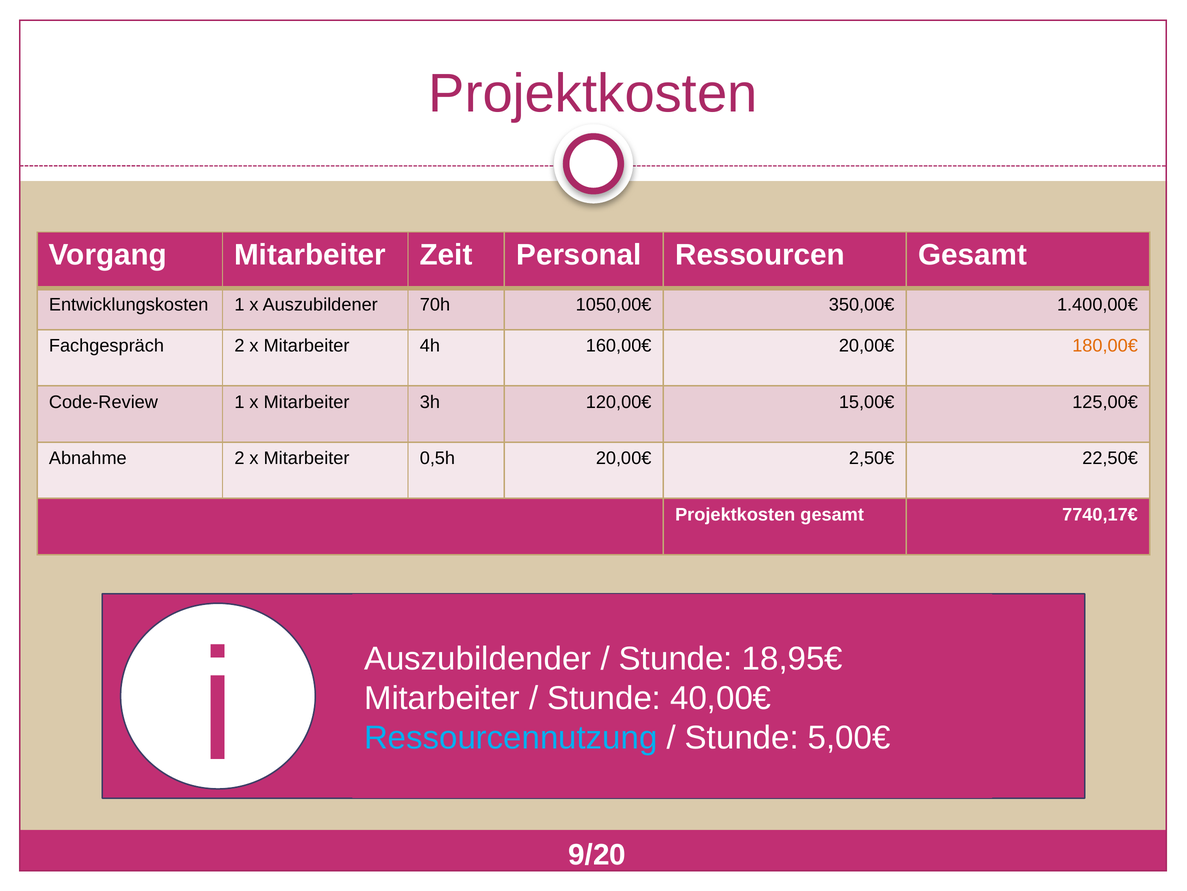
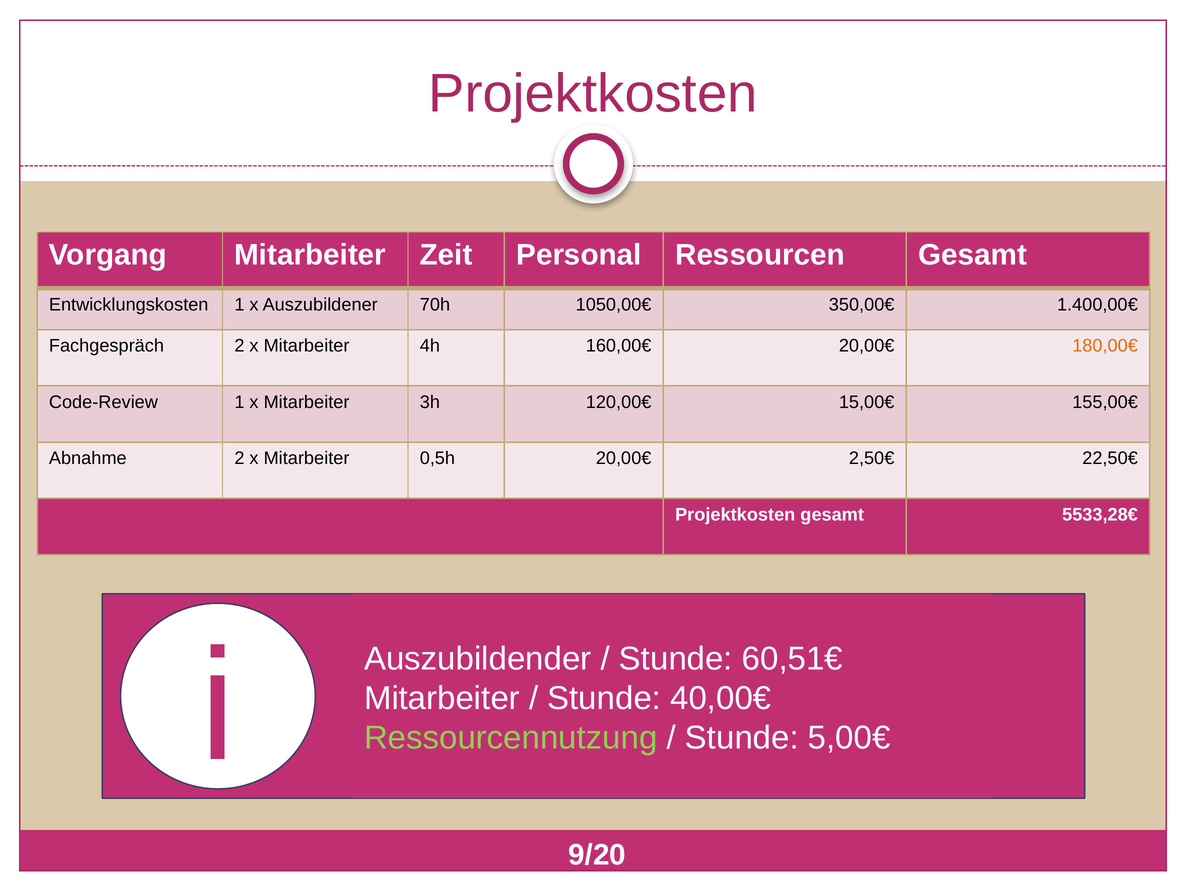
125,00€: 125,00€ -> 155,00€ (1105, 402)
7740,17€: 7740,17€ -> 5533,28€ (1100, 514)
18,95€: 18,95€ -> 60,51€ (792, 658)
Ressourcennutzung colour: light blue -> light green (511, 737)
